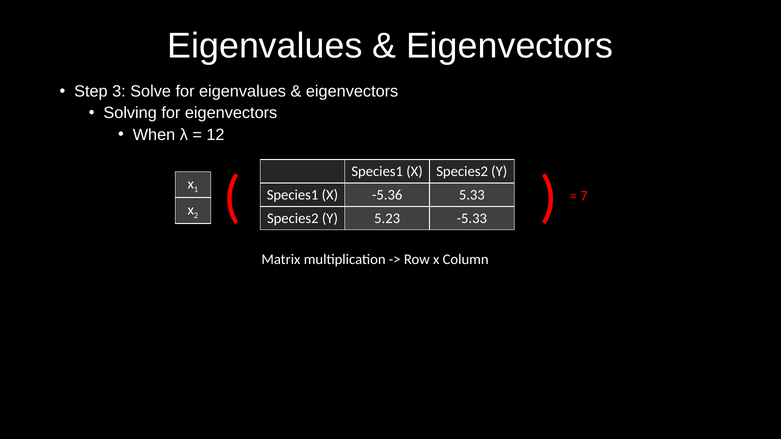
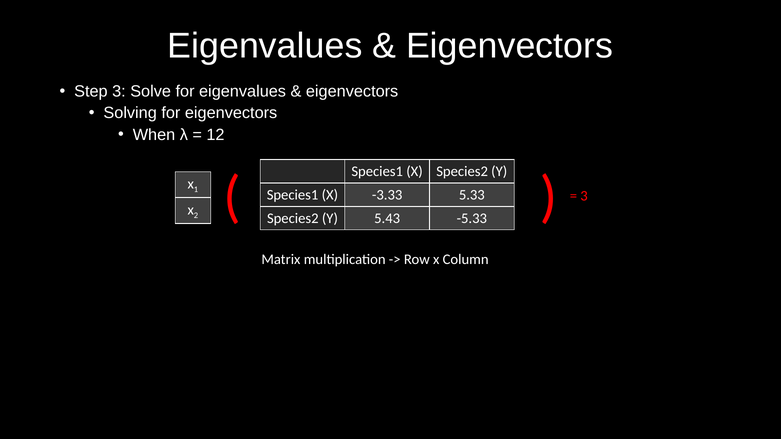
7: 7 -> 3 (584, 196)
-5.36: -5.36 -> -3.33 (387, 195)
5.23: 5.23 -> 5.43 (387, 219)
